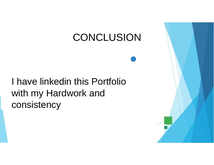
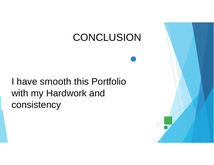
linkedin: linkedin -> smooth (56, 82)
